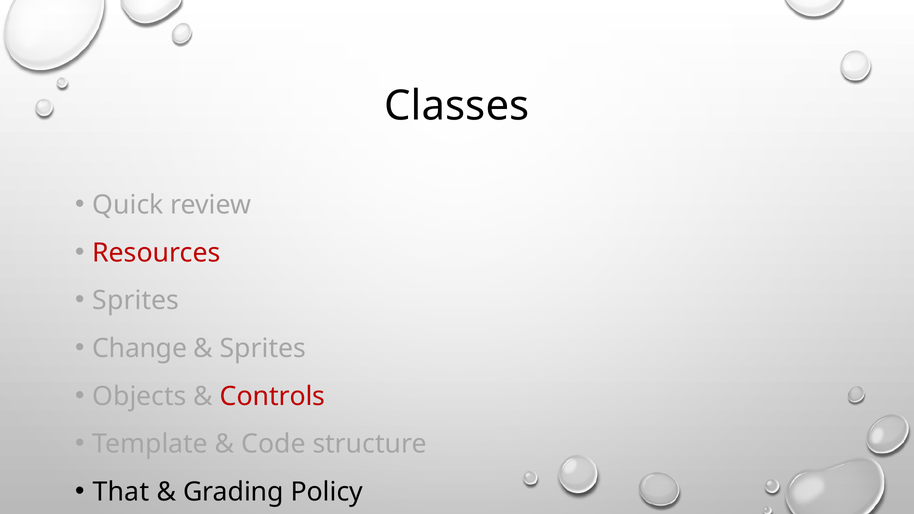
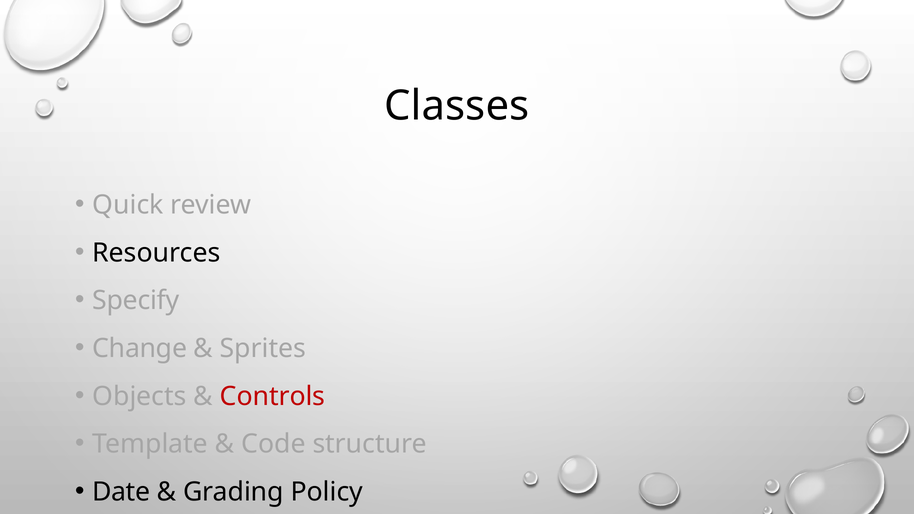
Resources colour: red -> black (156, 253)
Sprites: Sprites -> Specify (136, 301)
That: That -> Date (121, 492)
